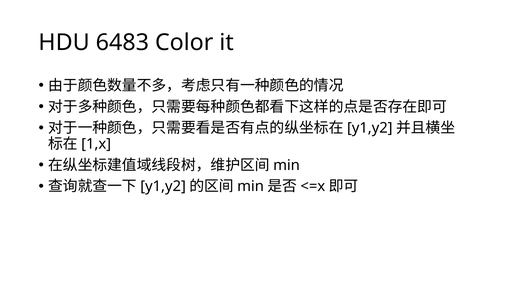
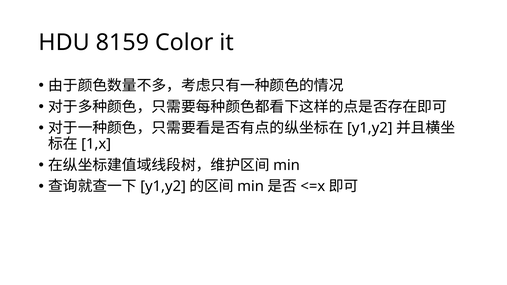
6483: 6483 -> 8159 (122, 43)
